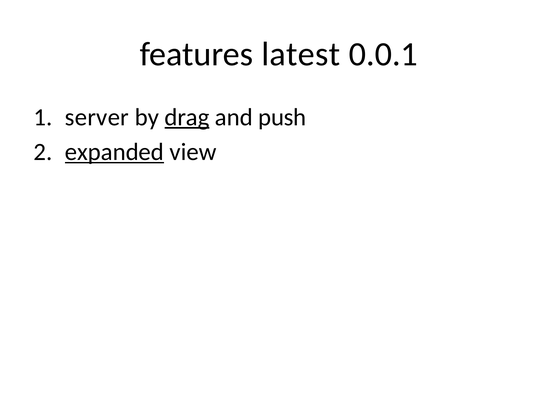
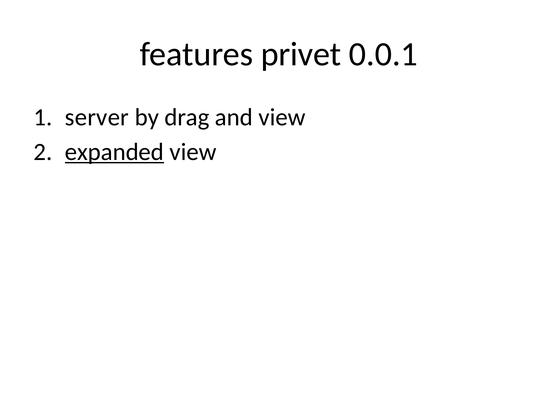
latest: latest -> privet (301, 54)
drag underline: present -> none (187, 117)
and push: push -> view (282, 117)
